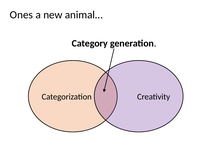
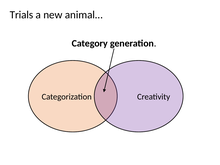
Ones: Ones -> Trials (21, 15)
